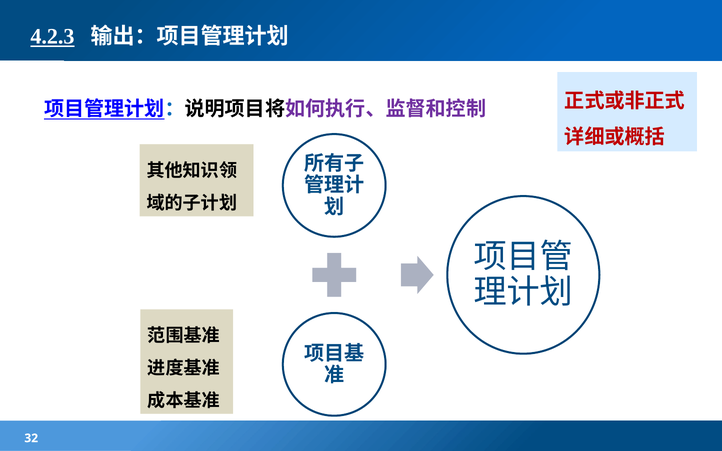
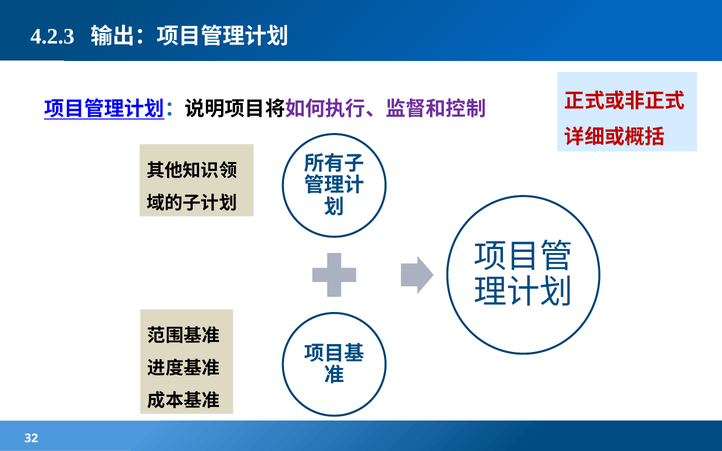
4.2.3 underline: present -> none (52, 37)
